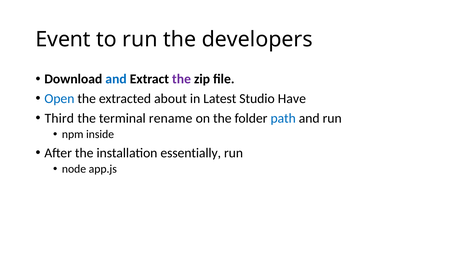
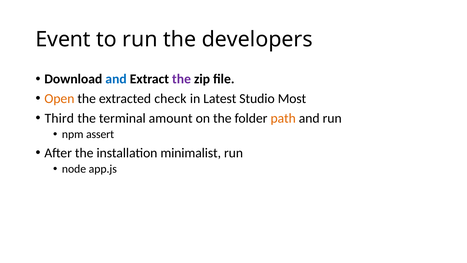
Open colour: blue -> orange (59, 99)
about: about -> check (170, 99)
Have: Have -> Most (292, 99)
rename: rename -> amount (171, 118)
path colour: blue -> orange (283, 118)
inside: inside -> assert (100, 134)
essentially: essentially -> minimalist (191, 153)
